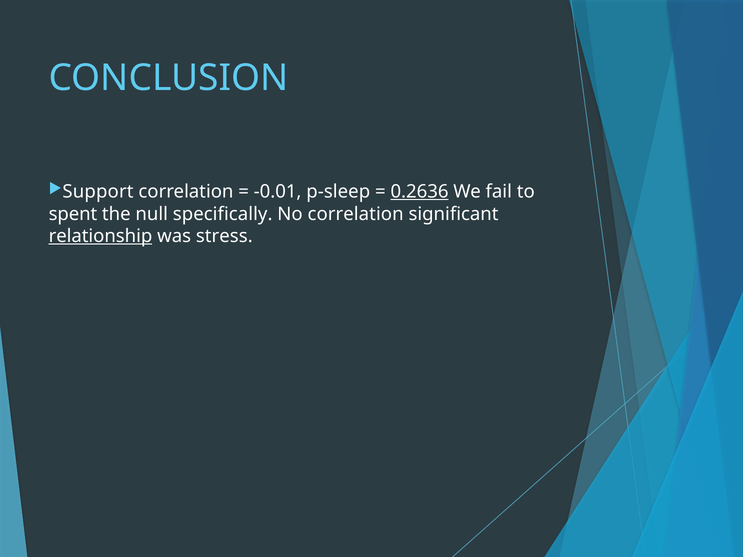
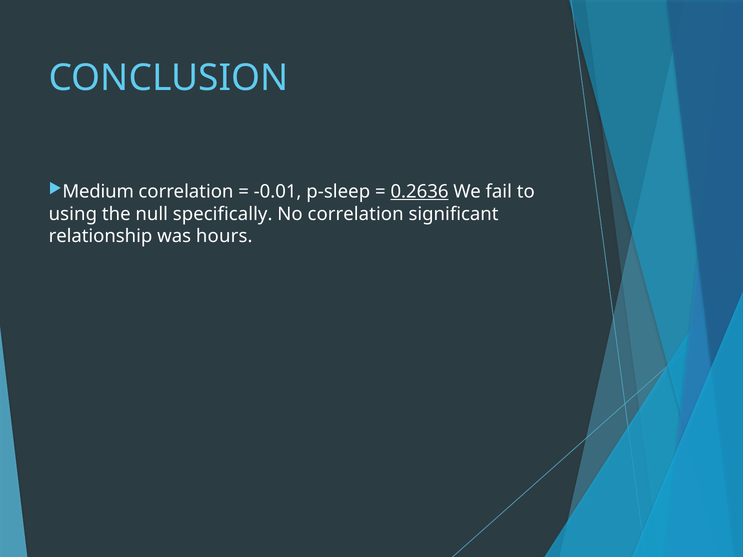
Support: Support -> Medium (98, 192)
spent: spent -> using (73, 214)
relationship underline: present -> none (100, 236)
stress: stress -> hours (224, 236)
